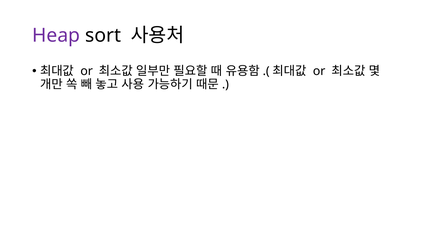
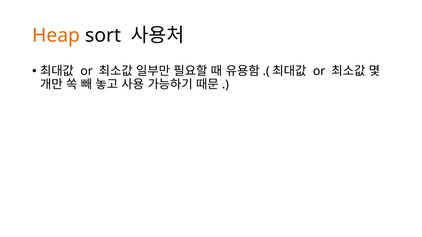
Heap colour: purple -> orange (56, 35)
